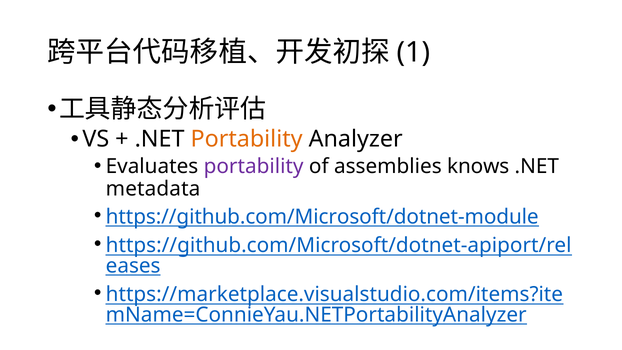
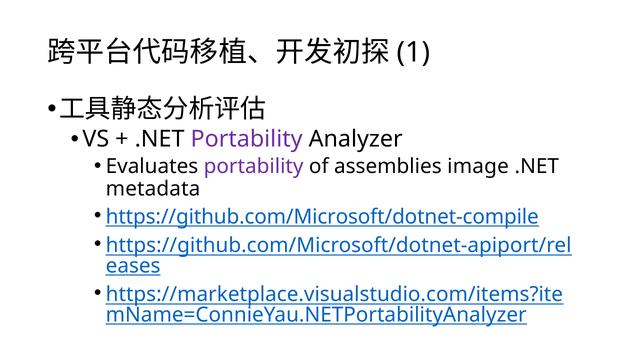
Portability colour: orange -> purple (247, 139)
knows: knows -> image (478, 166)
https://github.com/Microsoft/dotnet-module: https://github.com/Microsoft/dotnet-module -> https://github.com/Microsoft/dotnet-compile (322, 217)
